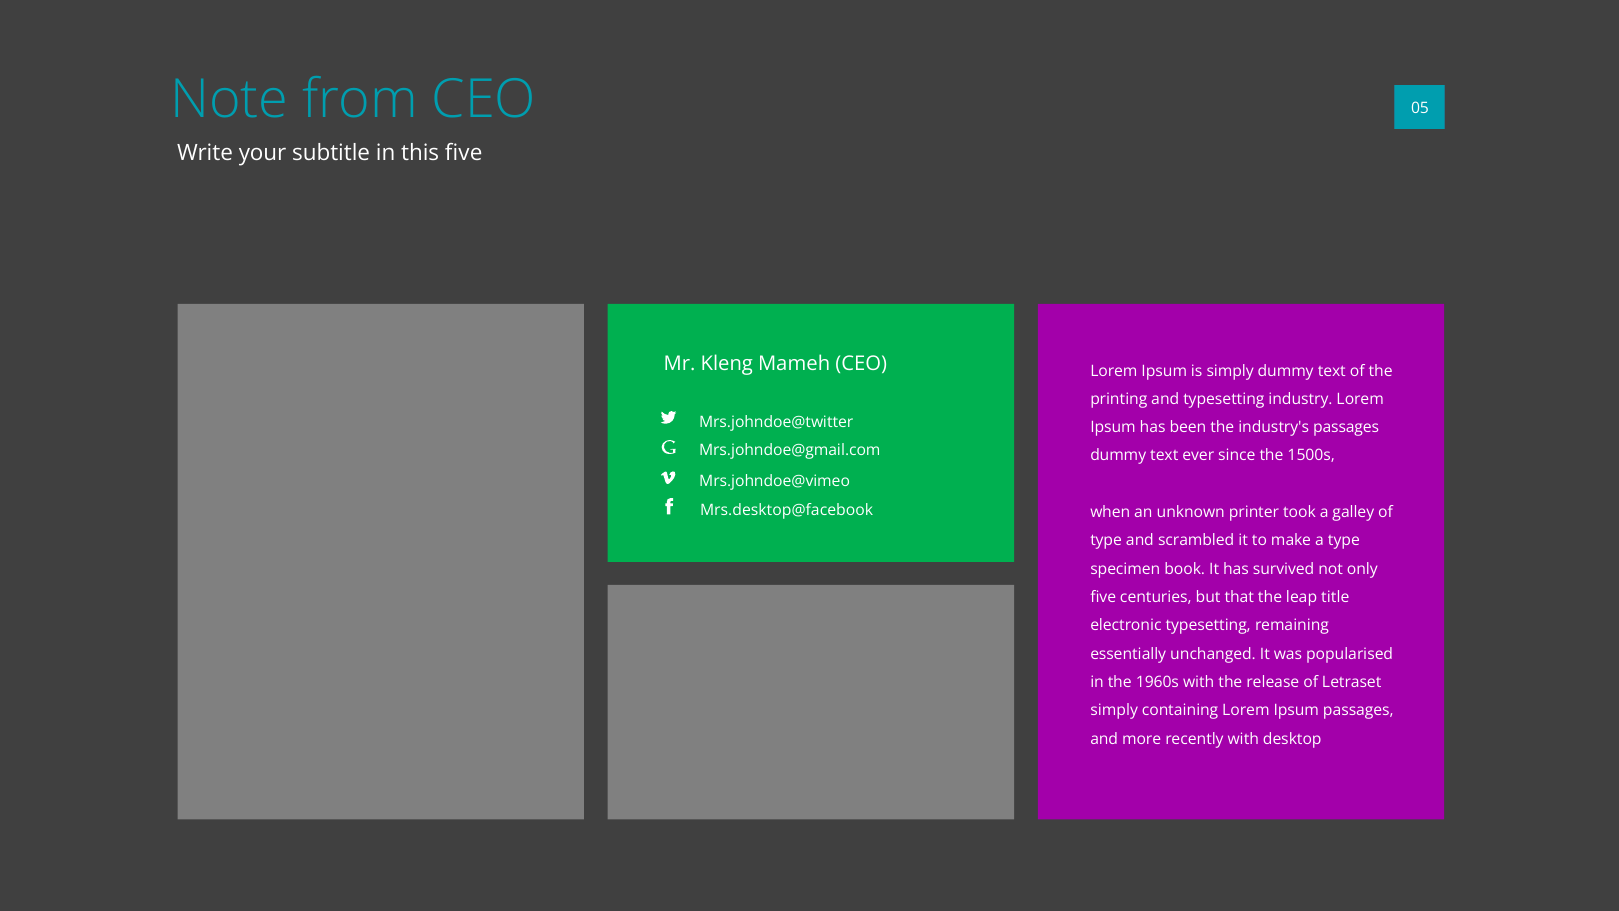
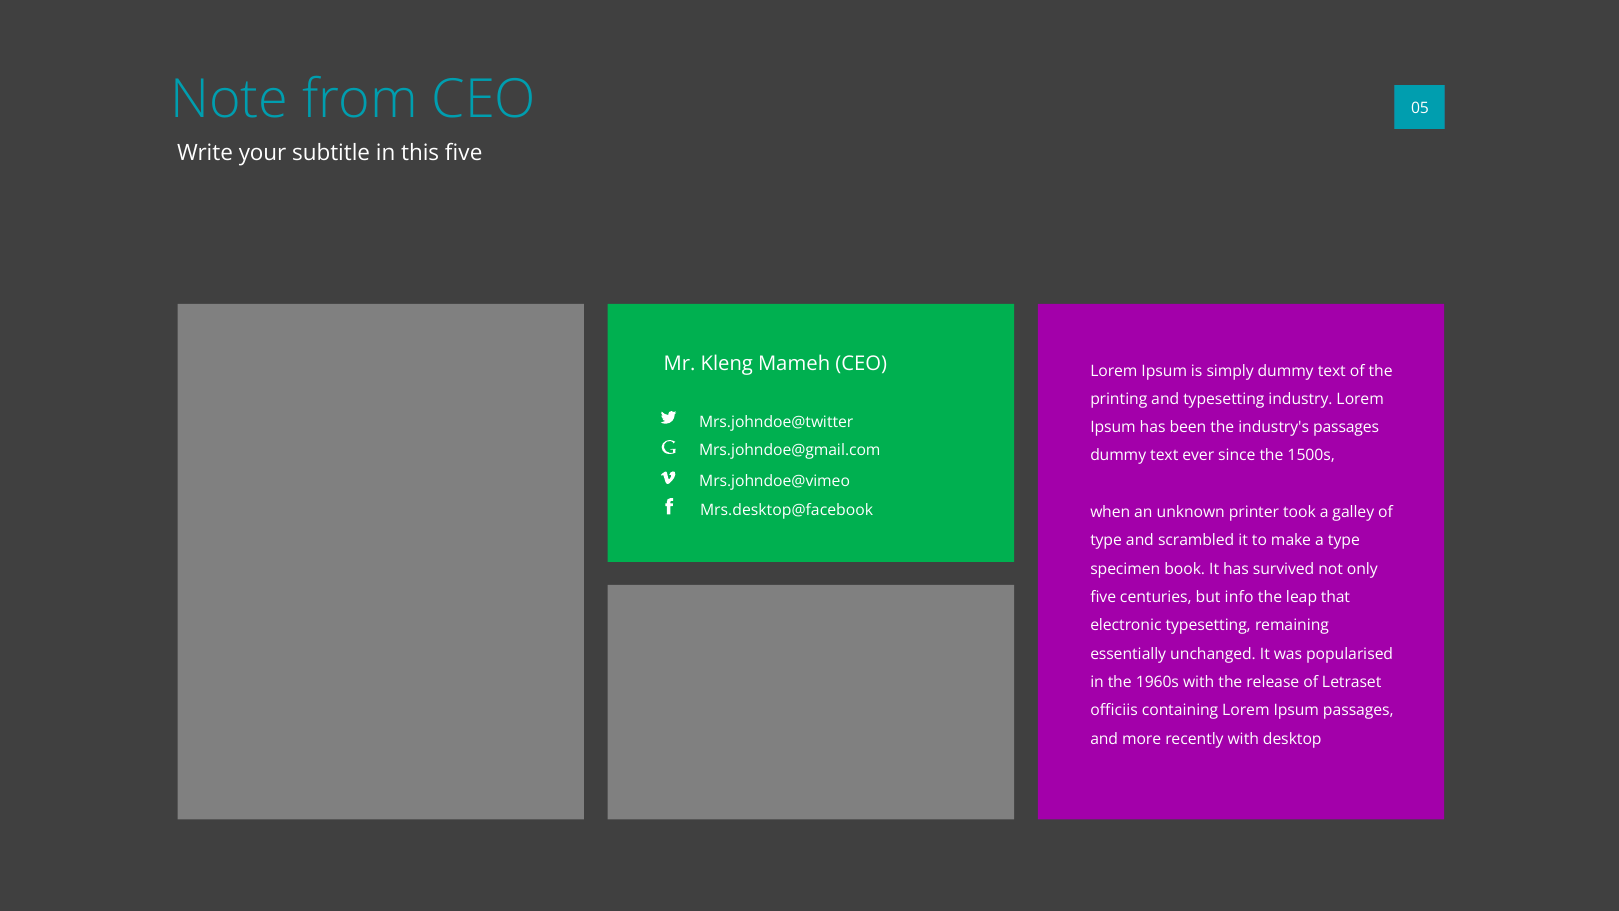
that: that -> info (1239, 597)
title: title -> that (1335, 597)
simply: simply -> officiis (1114, 710)
